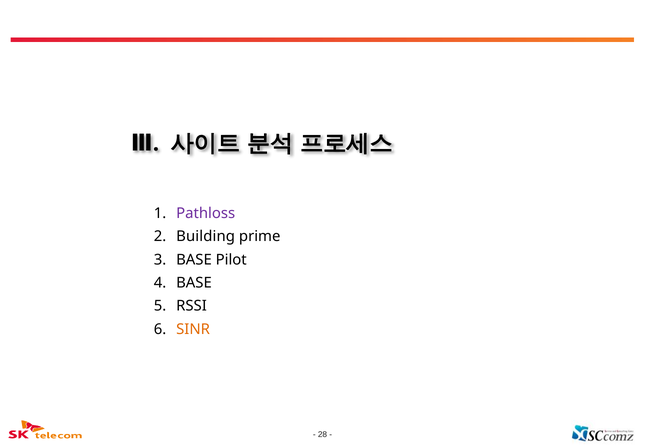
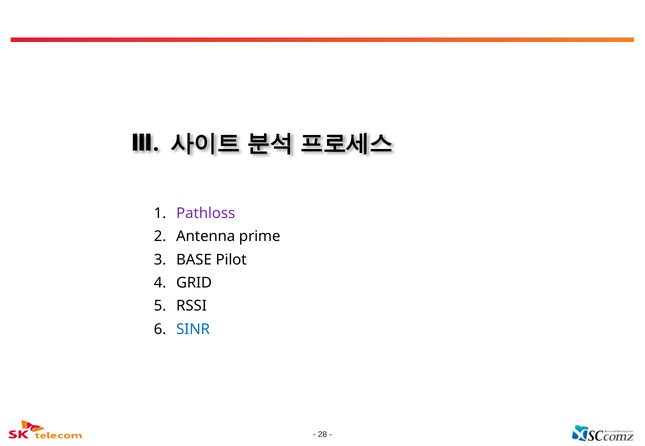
Building: Building -> Antenna (206, 237)
BASE: BASE -> GRID (194, 283)
SINR colour: orange -> blue (193, 330)
